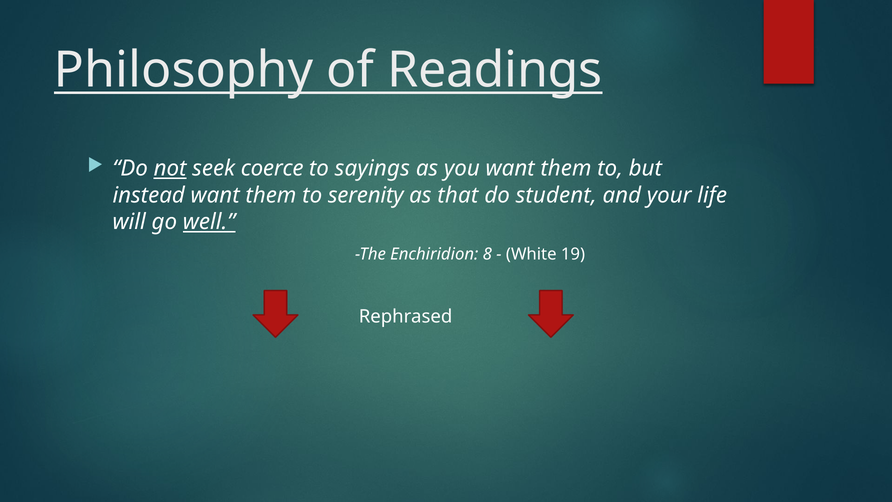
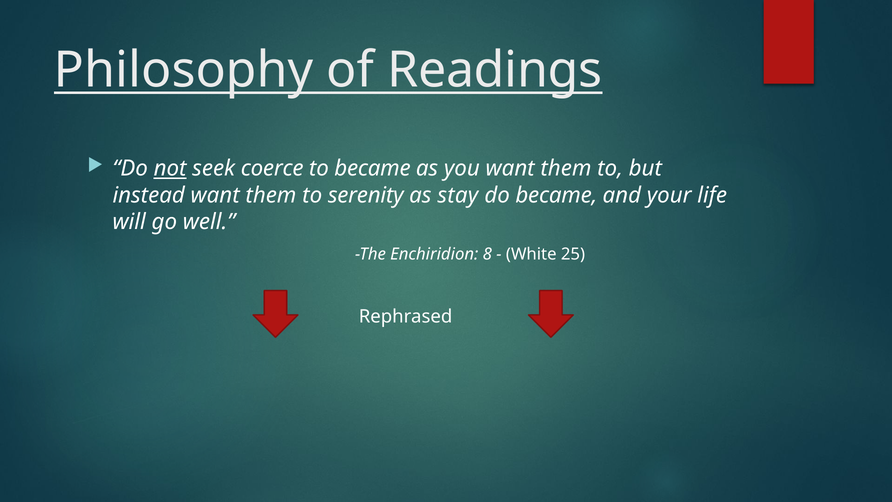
to sayings: sayings -> became (372, 168)
that: that -> stay (458, 195)
do student: student -> became (556, 195)
well underline: present -> none (209, 222)
19: 19 -> 25 (573, 254)
